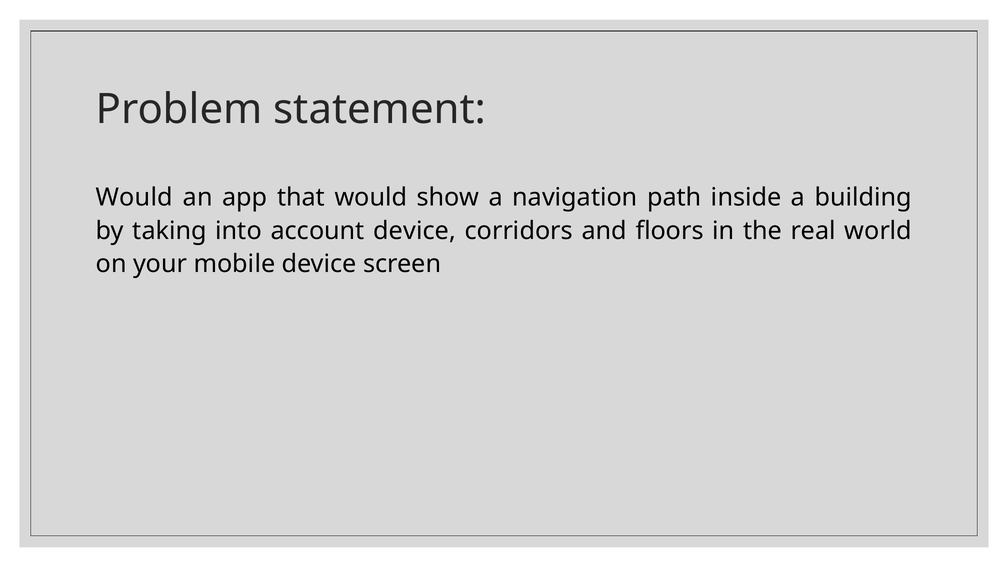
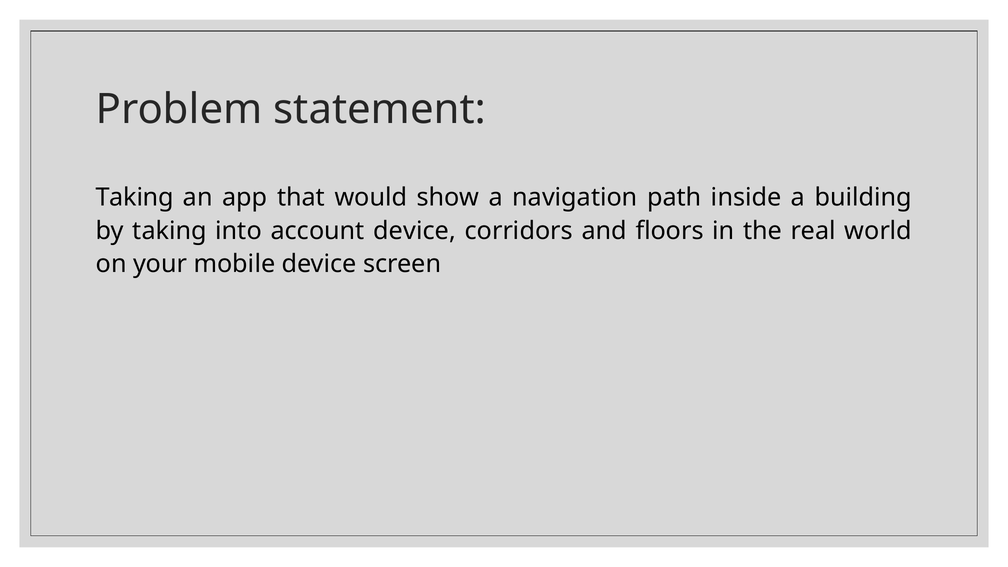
Would: Would -> Taking (135, 198)
